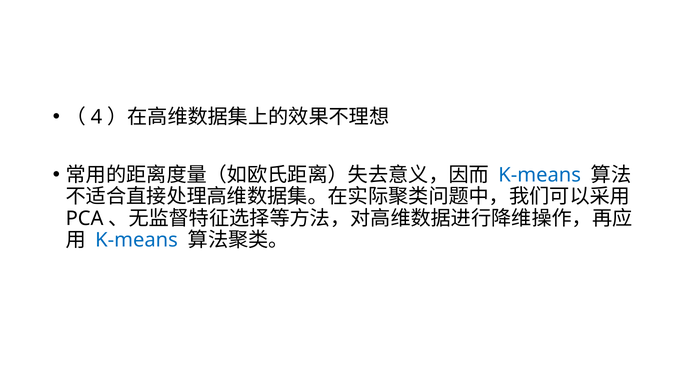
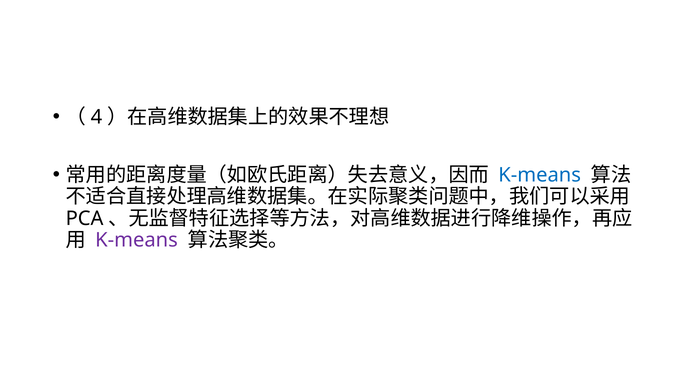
K-means colour: blue -> purple (137, 240)
